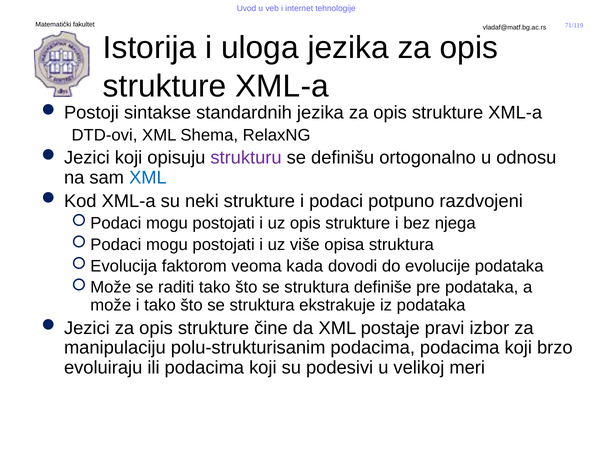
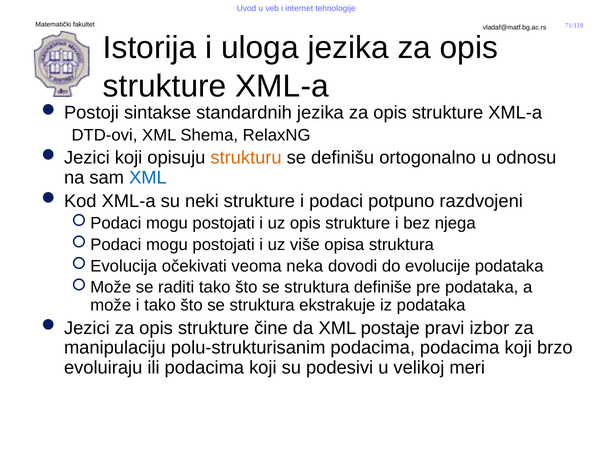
strukturu colour: purple -> orange (246, 158)
faktorom: faktorom -> očekivati (194, 266)
kada: kada -> neka (305, 266)
